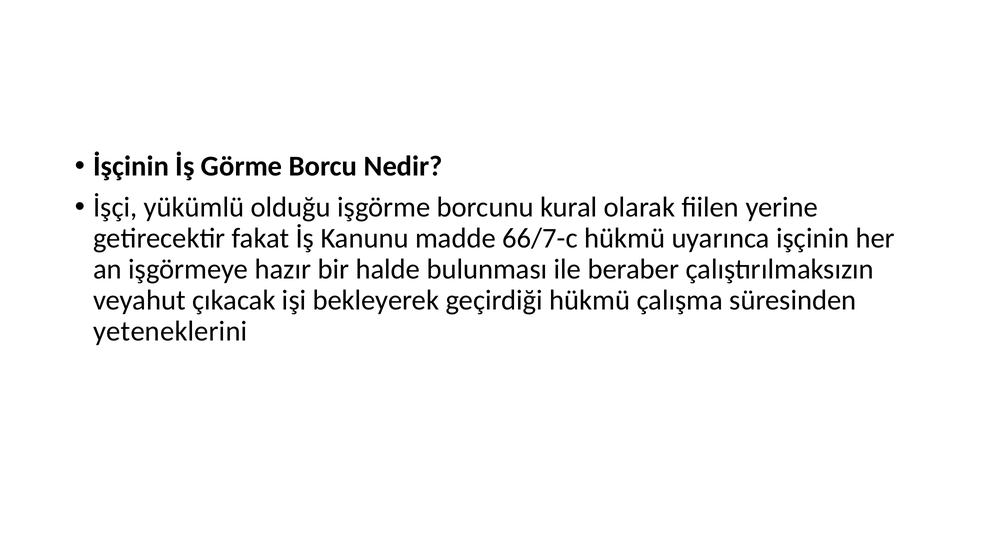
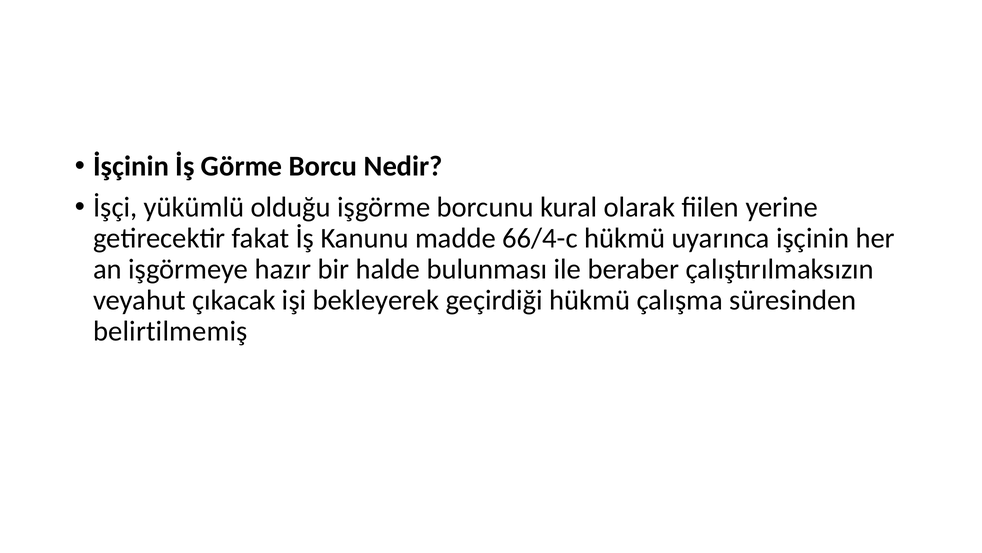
66/7-c: 66/7-c -> 66/4-c (540, 238)
yeteneklerini: yeteneklerini -> belirtilmemiş (170, 331)
